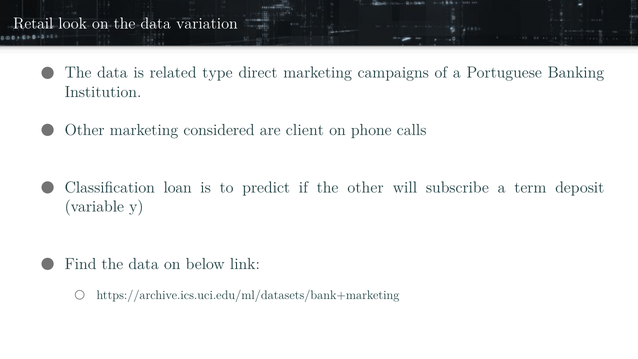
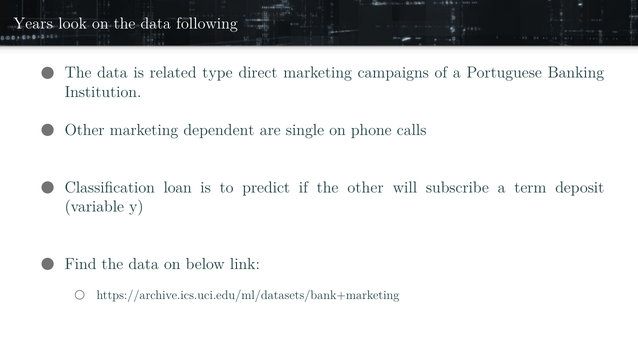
Retail: Retail -> Years (33, 23)
variation: variation -> following (207, 23)
considered: considered -> dependent (219, 130)
client: client -> single (305, 130)
